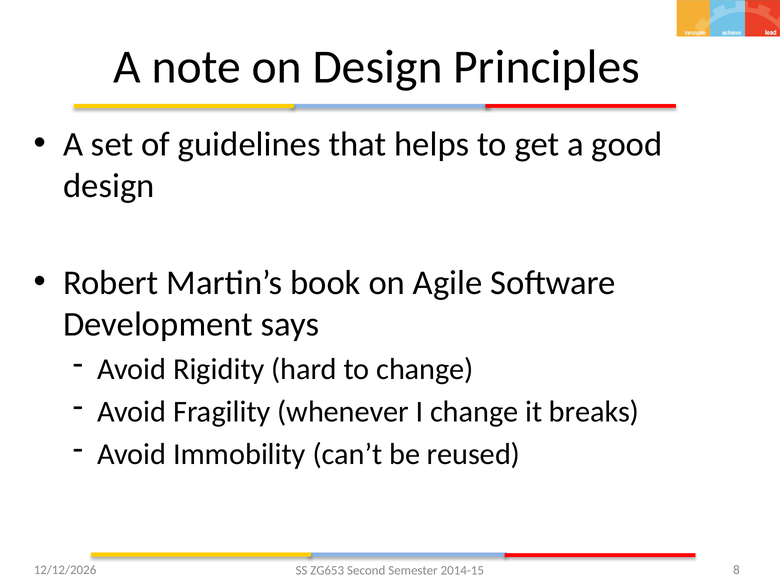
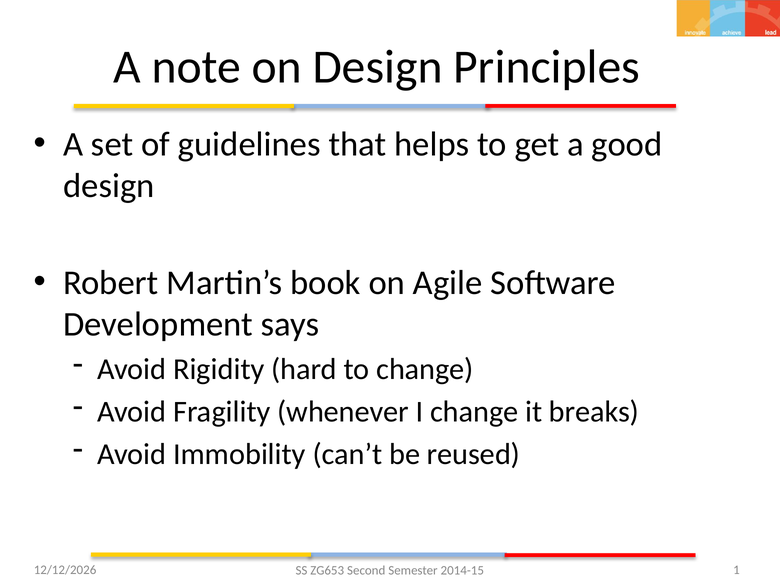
8: 8 -> 1 (736, 570)
